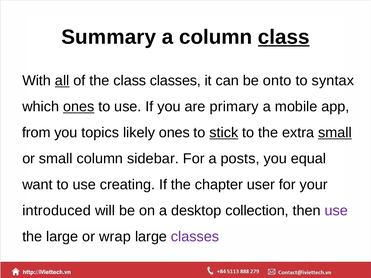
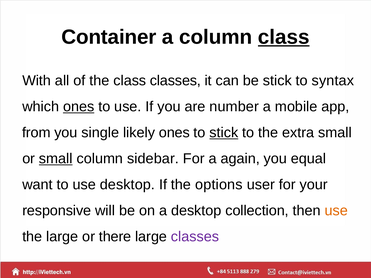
Summary: Summary -> Container (109, 37)
all underline: present -> none (62, 81)
be onto: onto -> stick (277, 81)
primary: primary -> number (234, 107)
topics: topics -> single (100, 133)
small underline: present -> none (335, 133)
small underline: none -> present (56, 159)
posts: posts -> again (240, 159)
use creating: creating -> desktop (127, 185)
chapter: chapter -> options (219, 185)
introduced: introduced -> responsive (57, 211)
use colour: purple -> orange (336, 211)
wrap: wrap -> there (115, 237)
